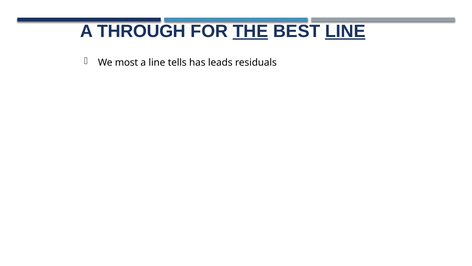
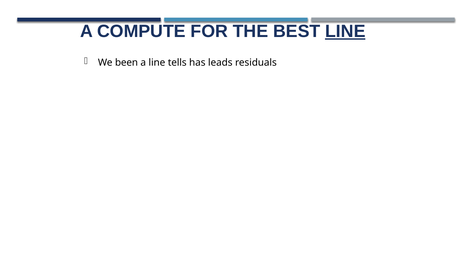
THROUGH: THROUGH -> COMPUTE (141, 31)
THE underline: present -> none (250, 31)
most: most -> been (126, 62)
